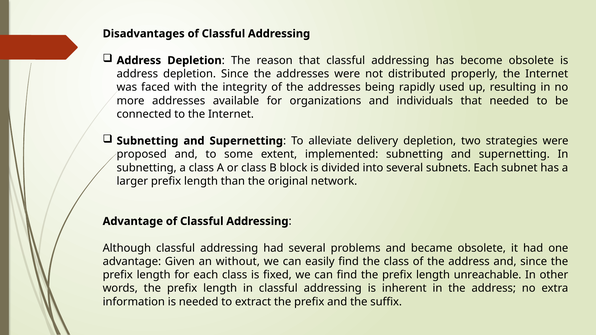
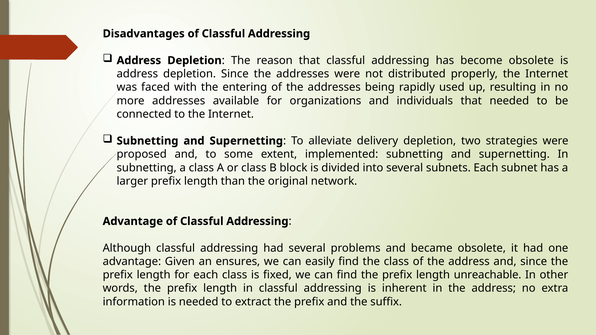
integrity: integrity -> entering (245, 87)
without: without -> ensures (238, 262)
